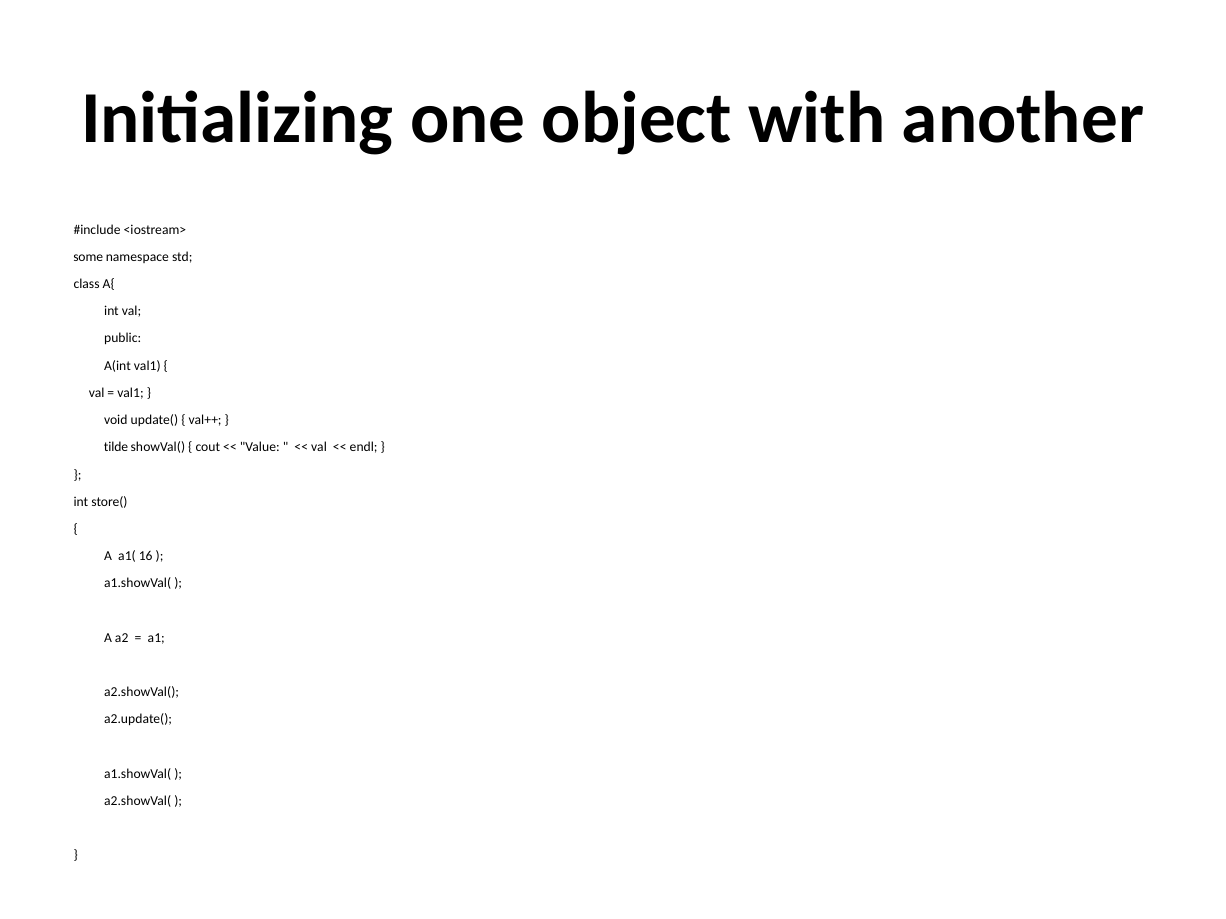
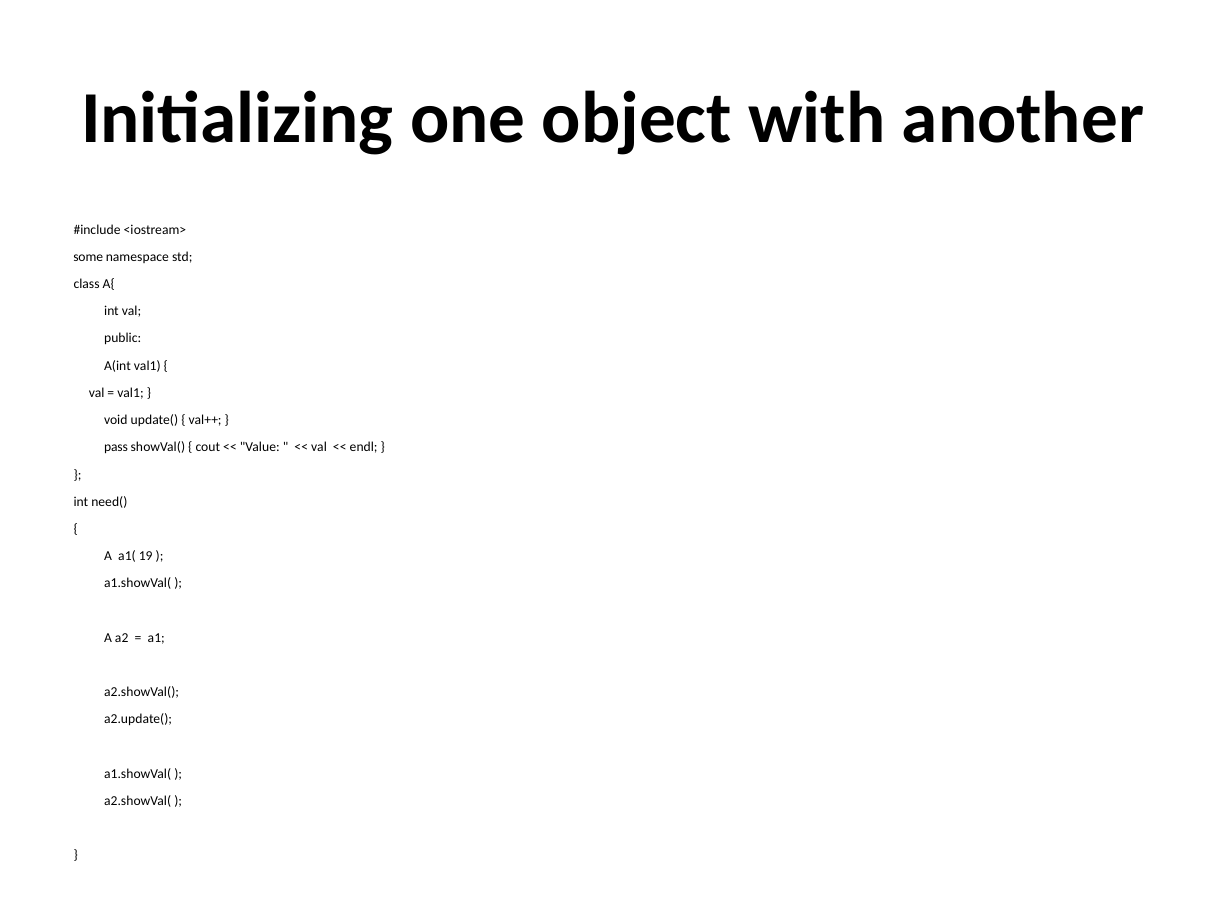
tilde: tilde -> pass (116, 448)
store(: store( -> need( (109, 502)
16: 16 -> 19 (146, 556)
